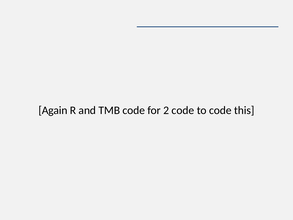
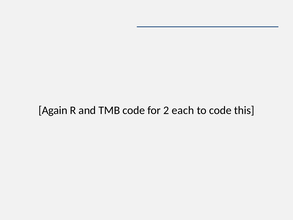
2 code: code -> each (183, 110)
